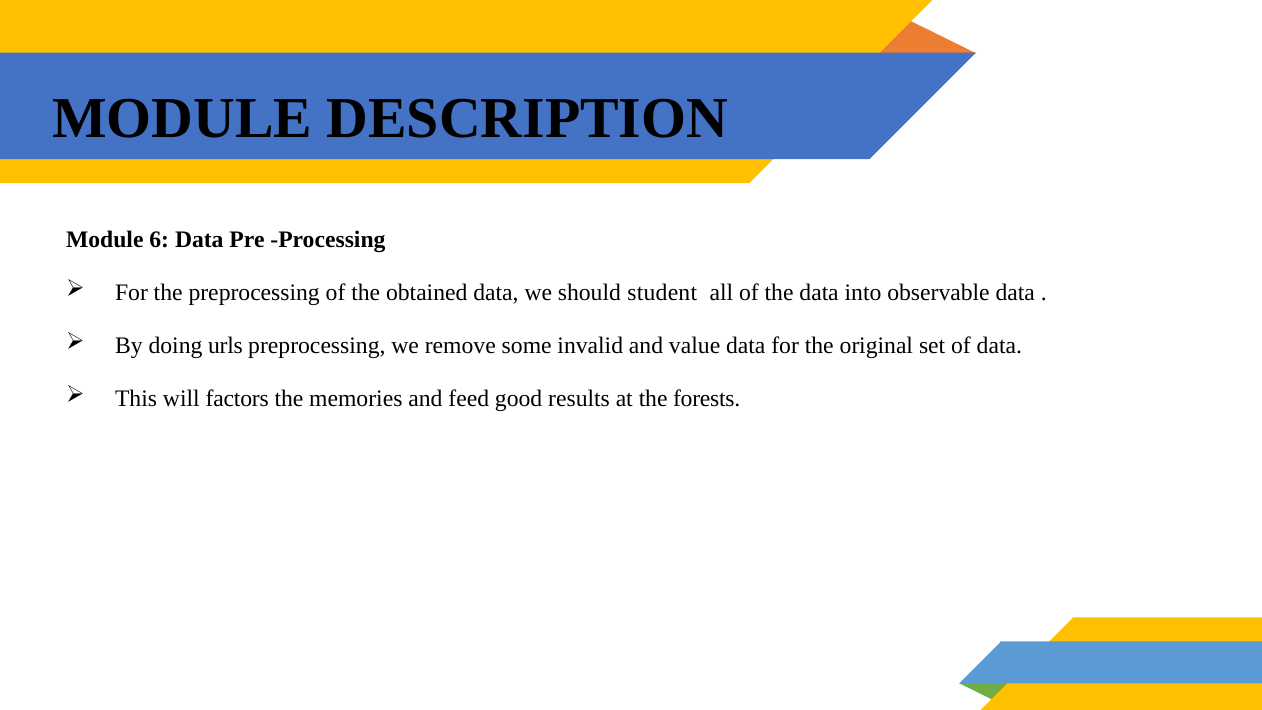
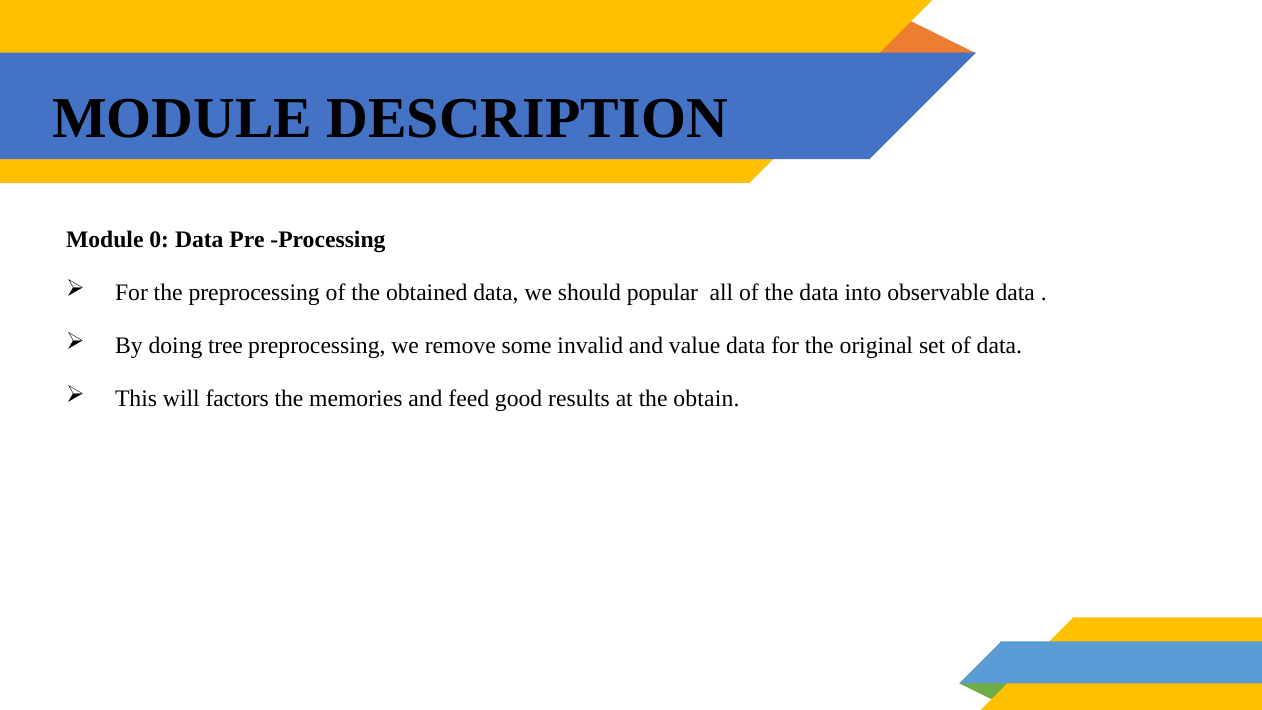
6: 6 -> 0 (159, 239)
student: student -> popular (662, 292)
urls: urls -> tree (225, 346)
forests: forests -> obtain (706, 399)
